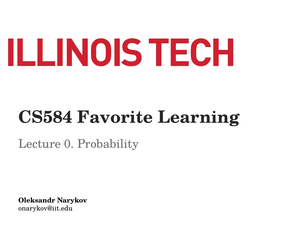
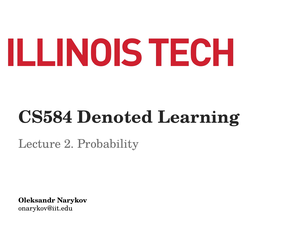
Favorite: Favorite -> Denoted (115, 117)
0: 0 -> 2 (69, 144)
